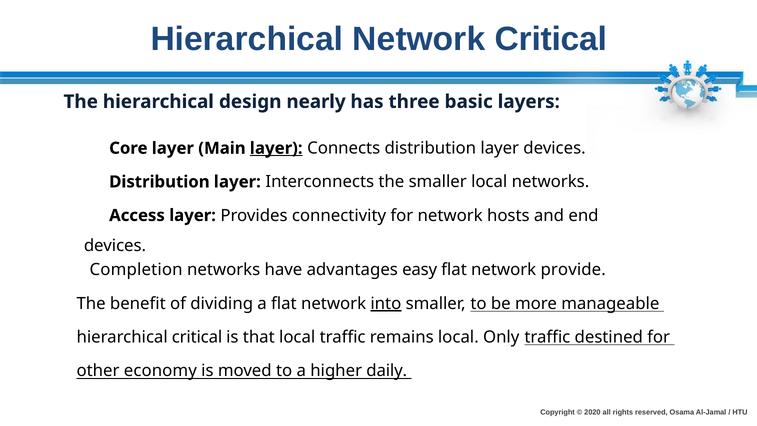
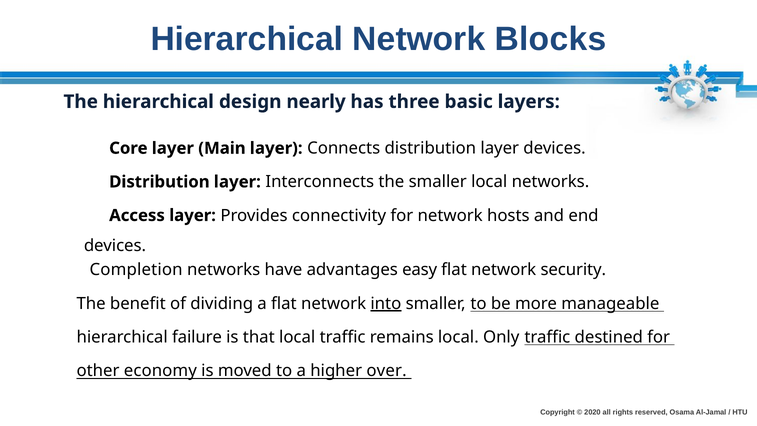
Network Critical: Critical -> Blocks (551, 39)
layer underline: present -> none (276, 148)
provide: provide -> security (573, 270)
hierarchical critical: critical -> failure (197, 337)
daily: daily -> over (387, 371)
